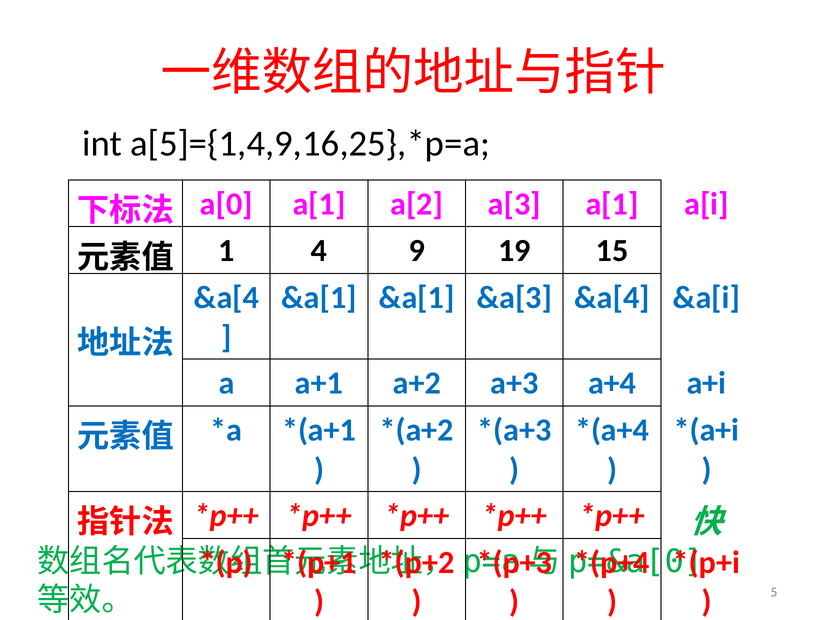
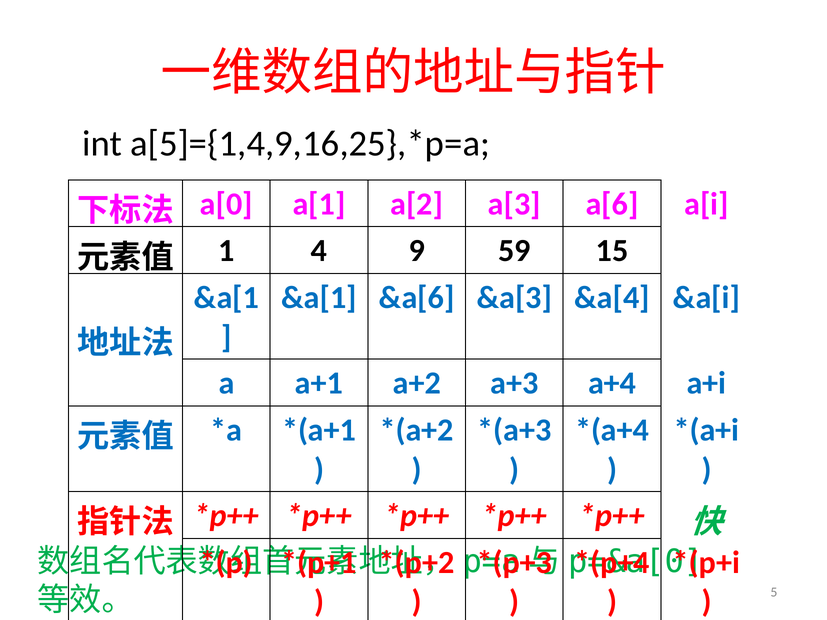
a[3 a[1: a[1 -> a[6 (612, 204)
19: 19 -> 59 (514, 251)
&a[4: &a[4 -> &a[1 (226, 298)
&a[1 &a[1: &a[1 -> &a[6 (417, 298)
